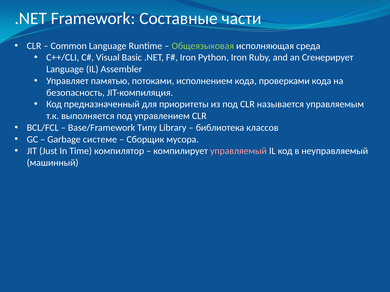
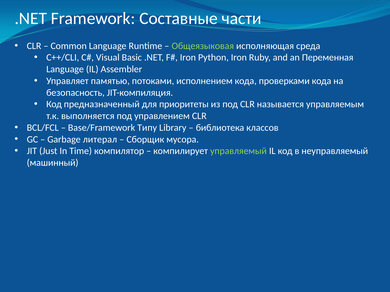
Сгенерирует: Сгенерирует -> Переменная (328, 58)
системе: системе -> литерал (100, 140)
управляемый colour: pink -> light green (238, 151)
